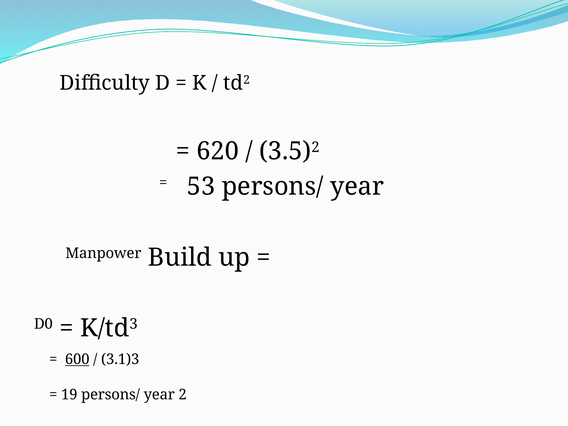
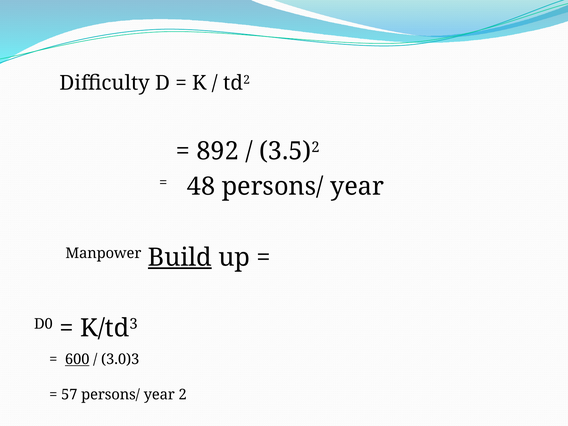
620: 620 -> 892 (218, 151)
53: 53 -> 48 (201, 187)
Build underline: none -> present (180, 257)
3.1)3: 3.1)3 -> 3.0)3 (120, 359)
19: 19 -> 57 (69, 395)
